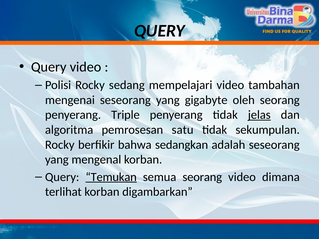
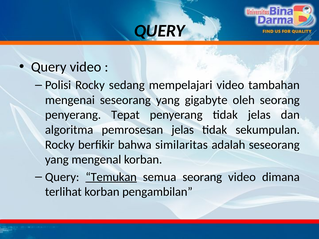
Triple: Triple -> Tepat (125, 115)
jelas underline: present -> none (259, 115)
pemrosesan satu: satu -> jelas (183, 130)
sedangkan: sedangkan -> similaritas (181, 145)
digambarkan: digambarkan -> pengambilan (157, 192)
